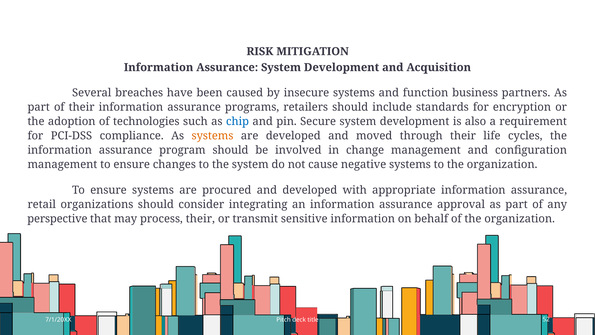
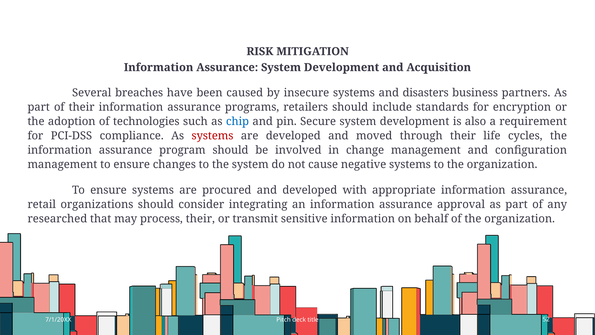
function: function -> disasters (426, 93)
systems colour: orange -> red (212, 136)
perspective: perspective -> researched (57, 219)
